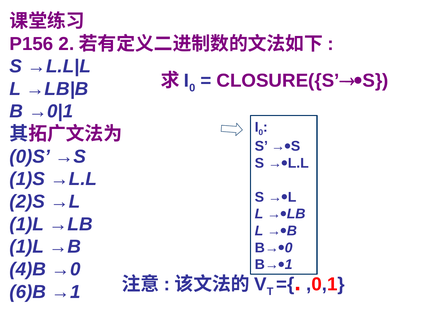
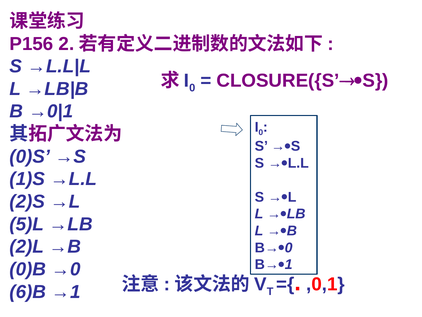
1)L: 1)L -> 5)L (27, 224)
1)L: 1)L -> 2)L (27, 246)
4)B: 4)B -> 0)B (28, 269)
